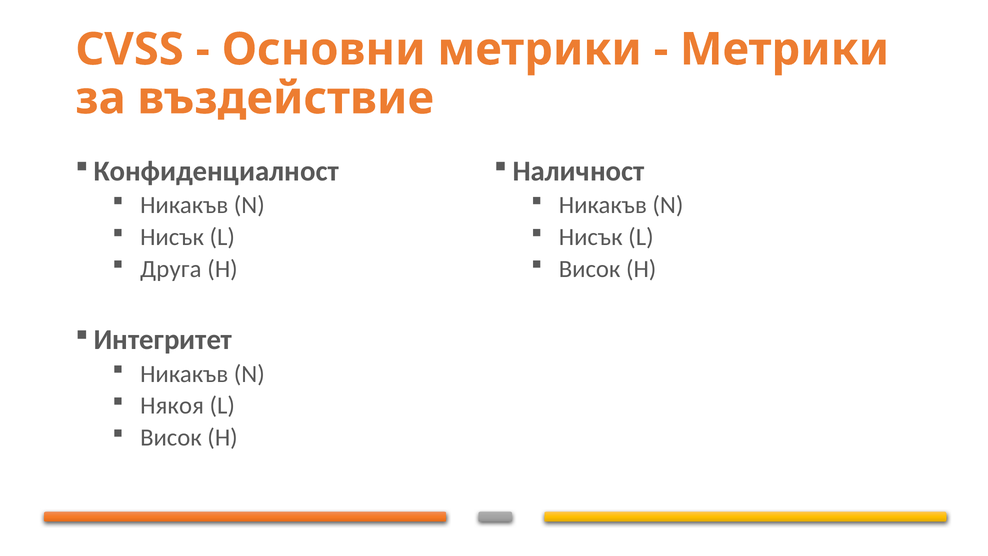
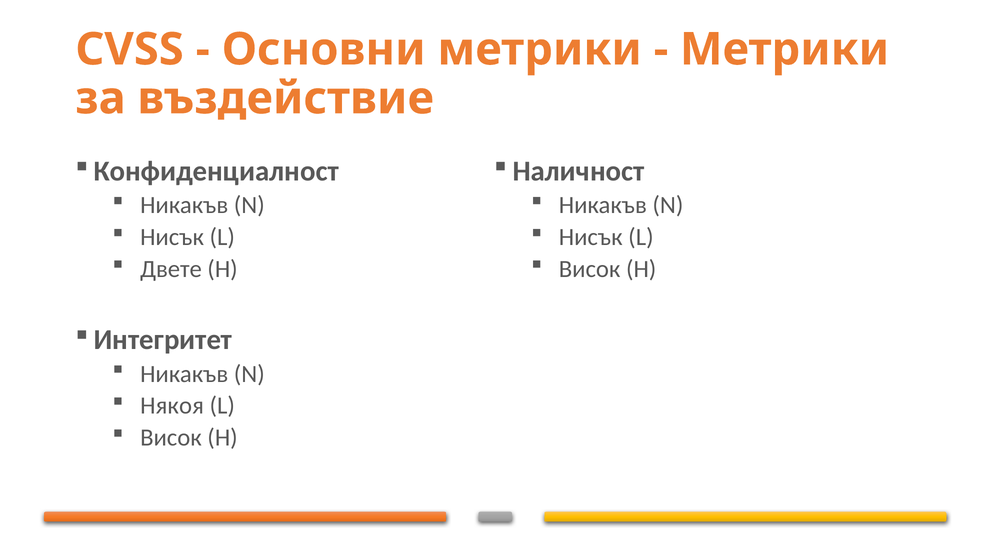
Друга: Друга -> Двете (171, 269)
